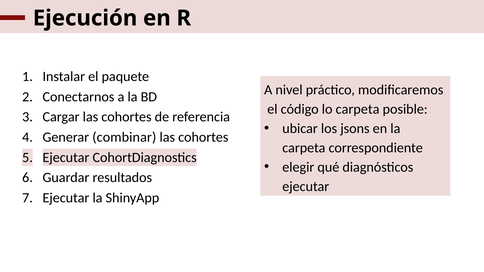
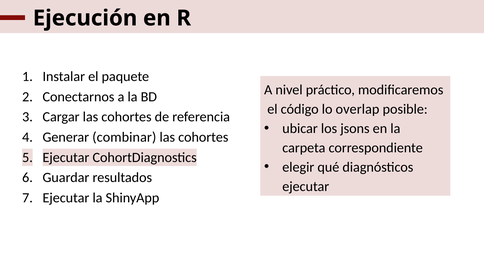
lo carpeta: carpeta -> overlap (358, 109)
